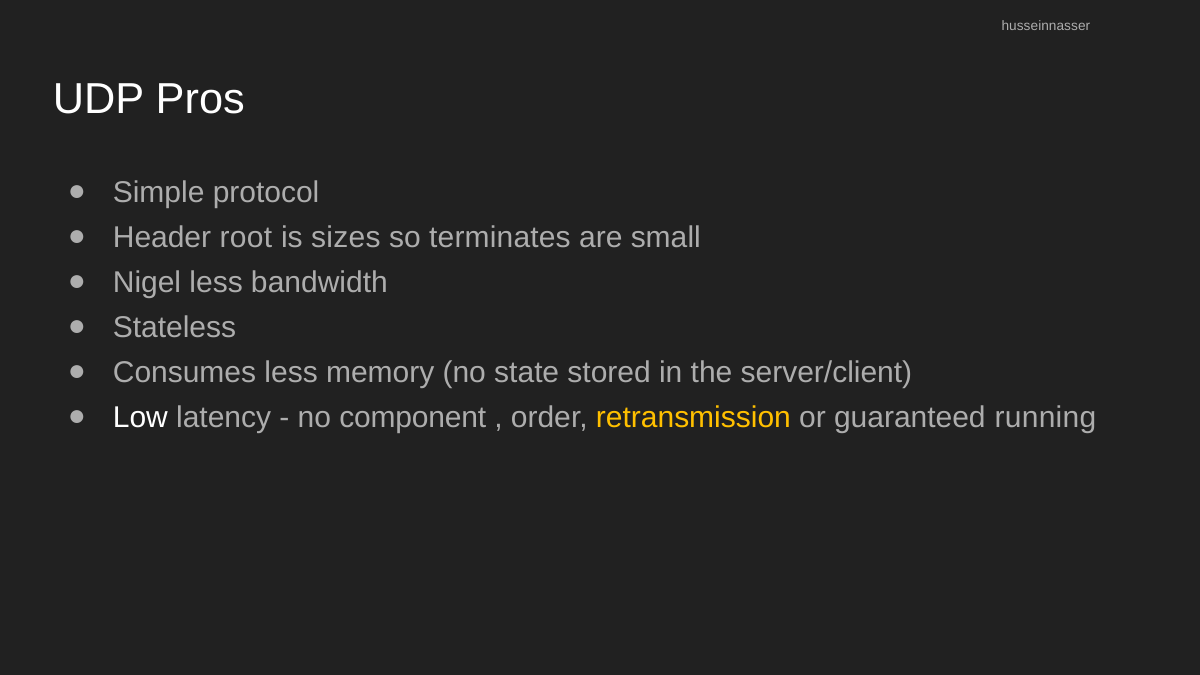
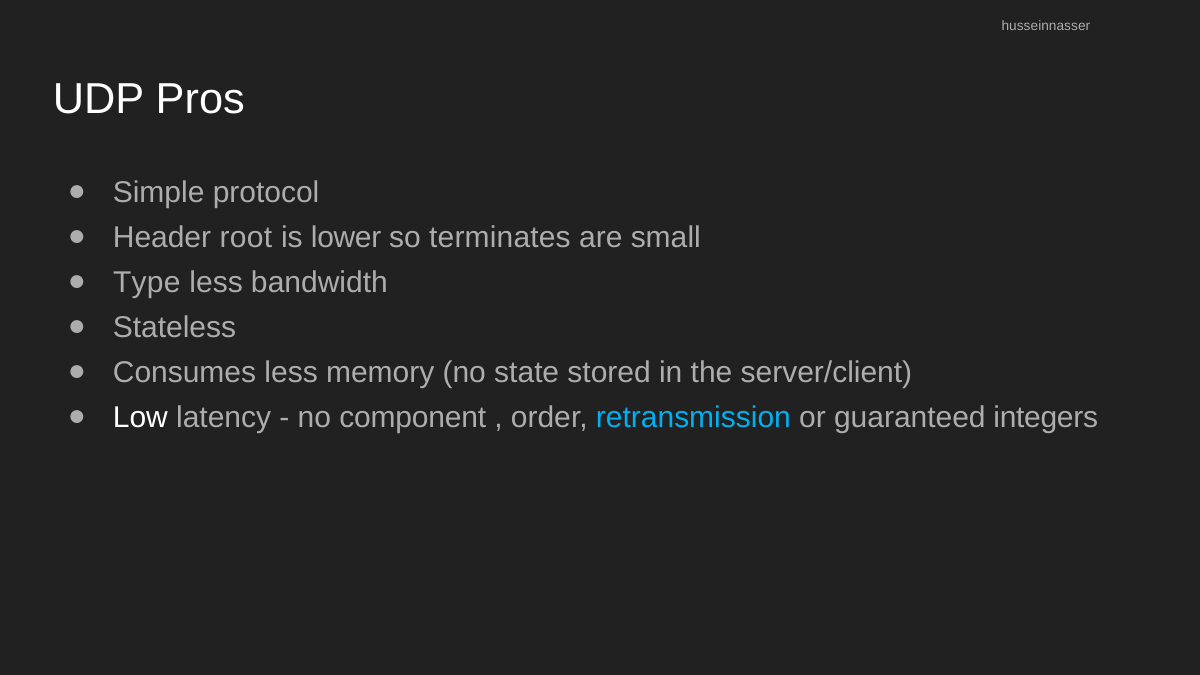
sizes: sizes -> lower (346, 237)
Nigel: Nigel -> Type (147, 282)
retransmission colour: yellow -> light blue (693, 417)
running: running -> integers (1046, 417)
